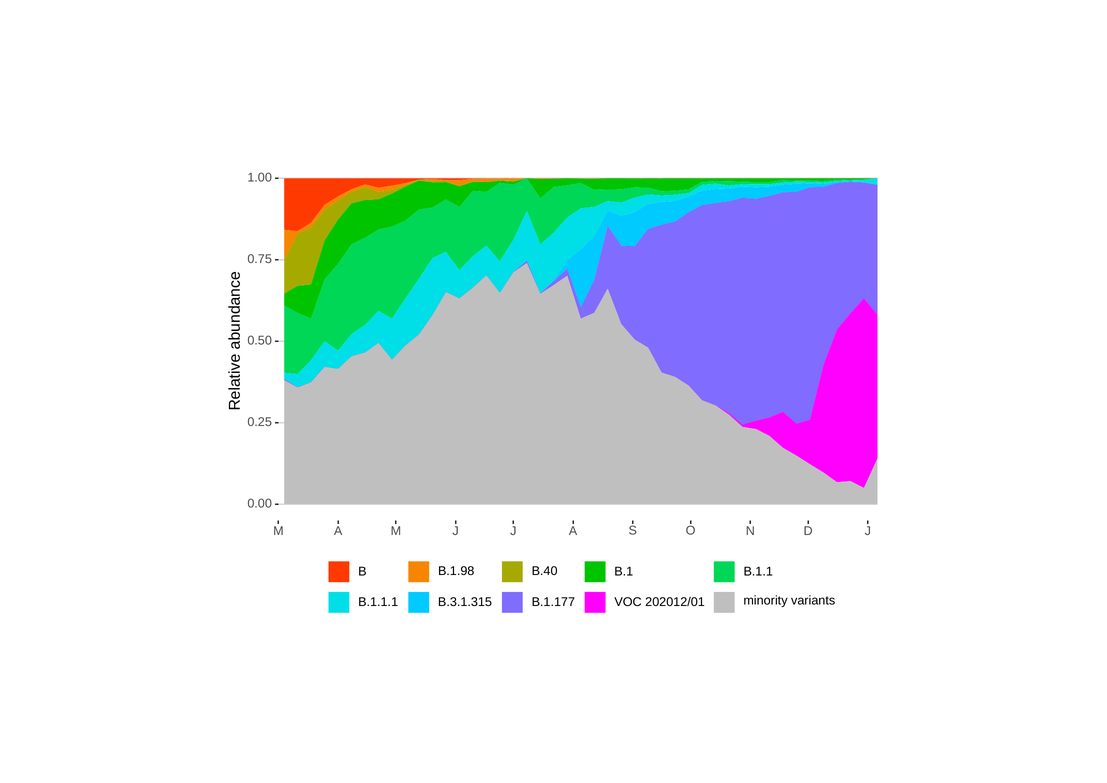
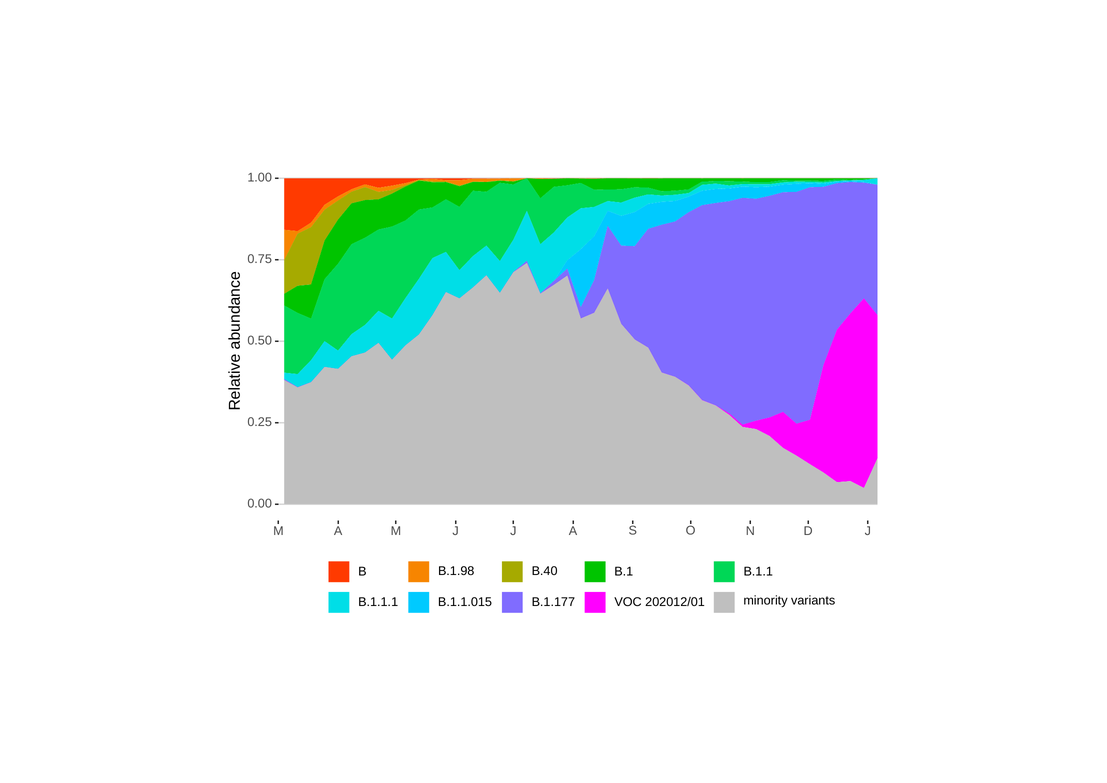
B.3.1.315: B.3.1.315 -> B.1.1.015 (465, 602)
